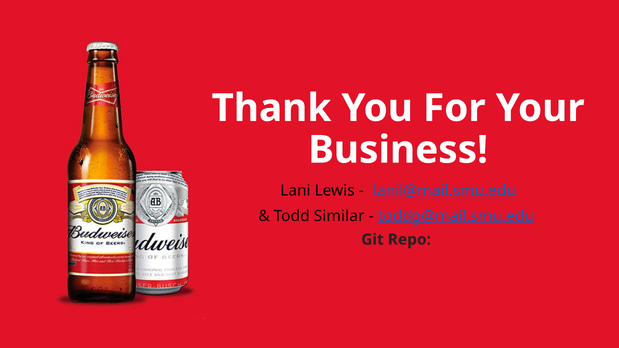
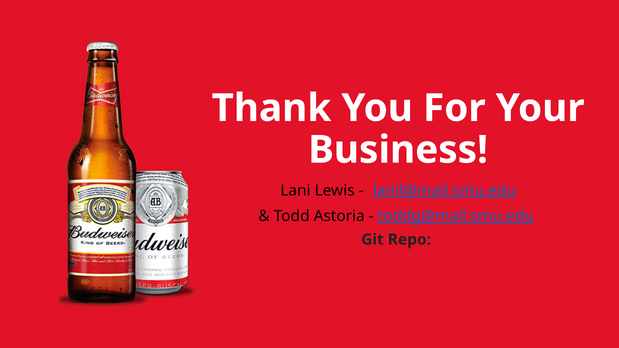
Similar: Similar -> Astoria (339, 216)
